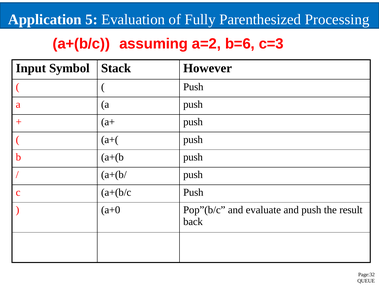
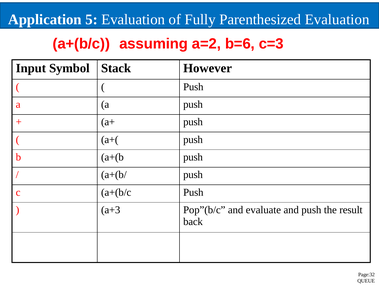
Parenthesized Processing: Processing -> Evaluation (337, 19)
a+0: a+0 -> a+3 (111, 209)
